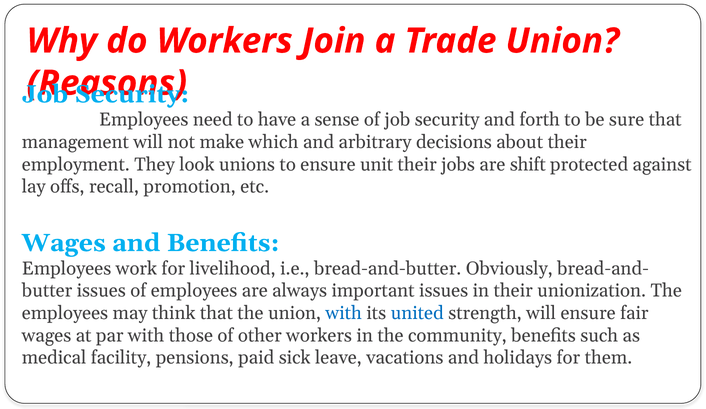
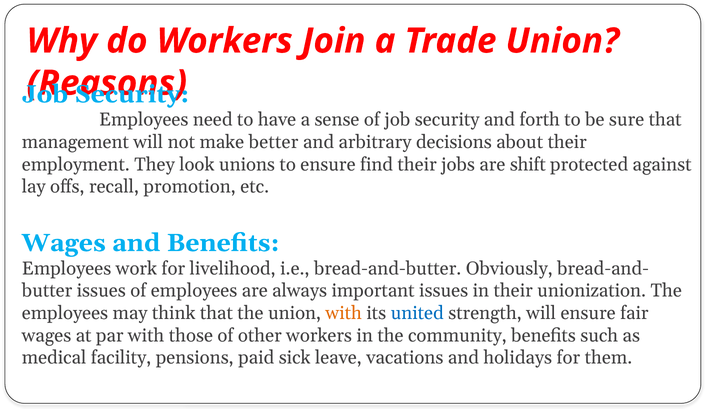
which: which -> better (274, 142)
unit: unit -> find (377, 164)
with colour: blue -> orange (344, 313)
